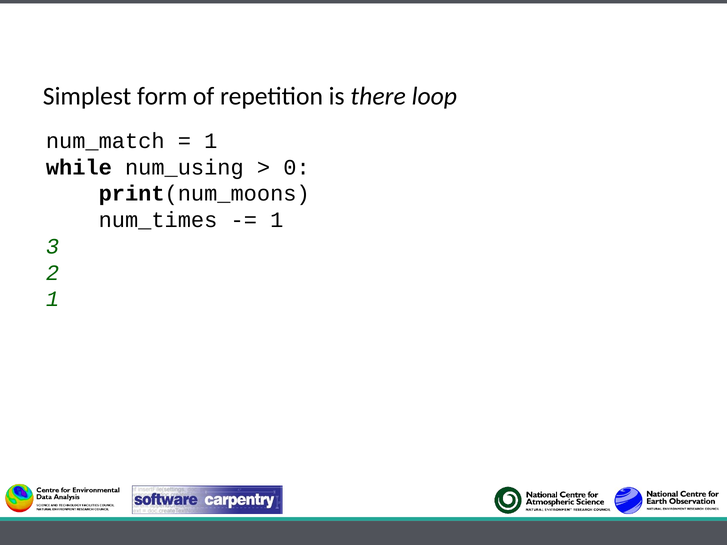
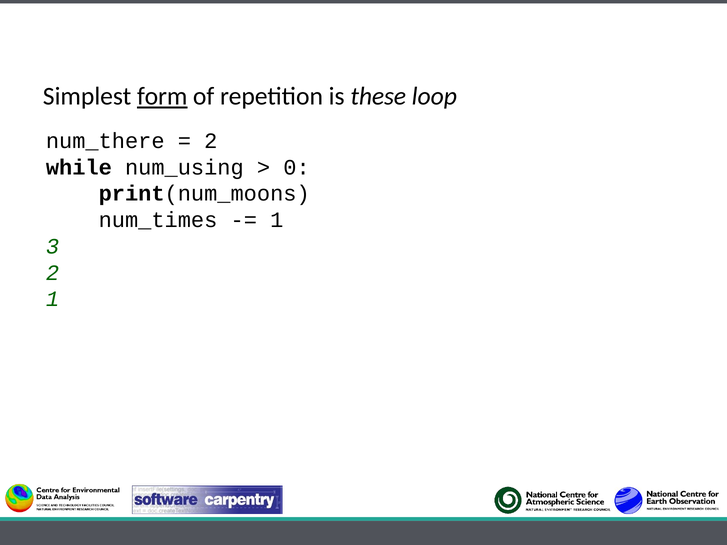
form underline: none -> present (162, 97)
there: there -> these (378, 97)
num_match: num_match -> num_there (105, 141)
1: 1 -> 2 (211, 141)
